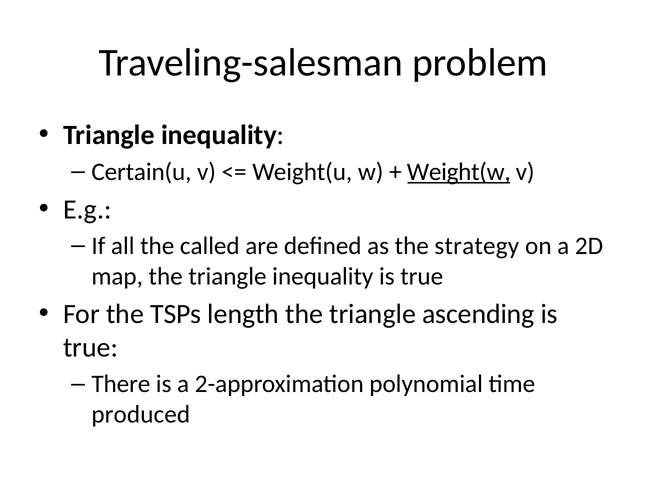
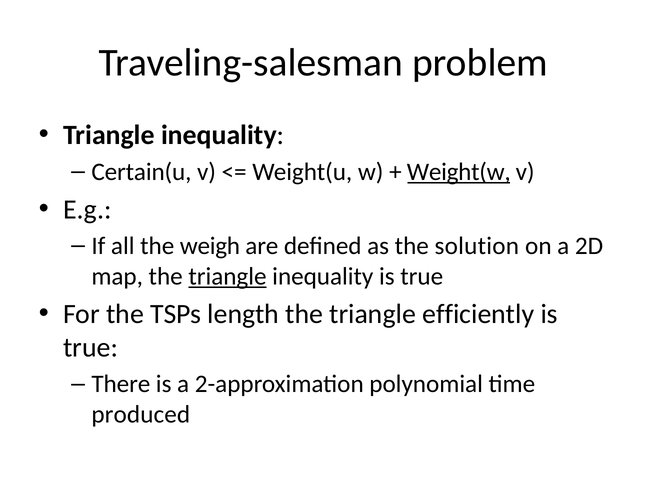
called: called -> weigh (210, 246)
strategy: strategy -> solution (477, 246)
triangle underline: none -> present (227, 276)
ascending: ascending -> efficiently (478, 314)
